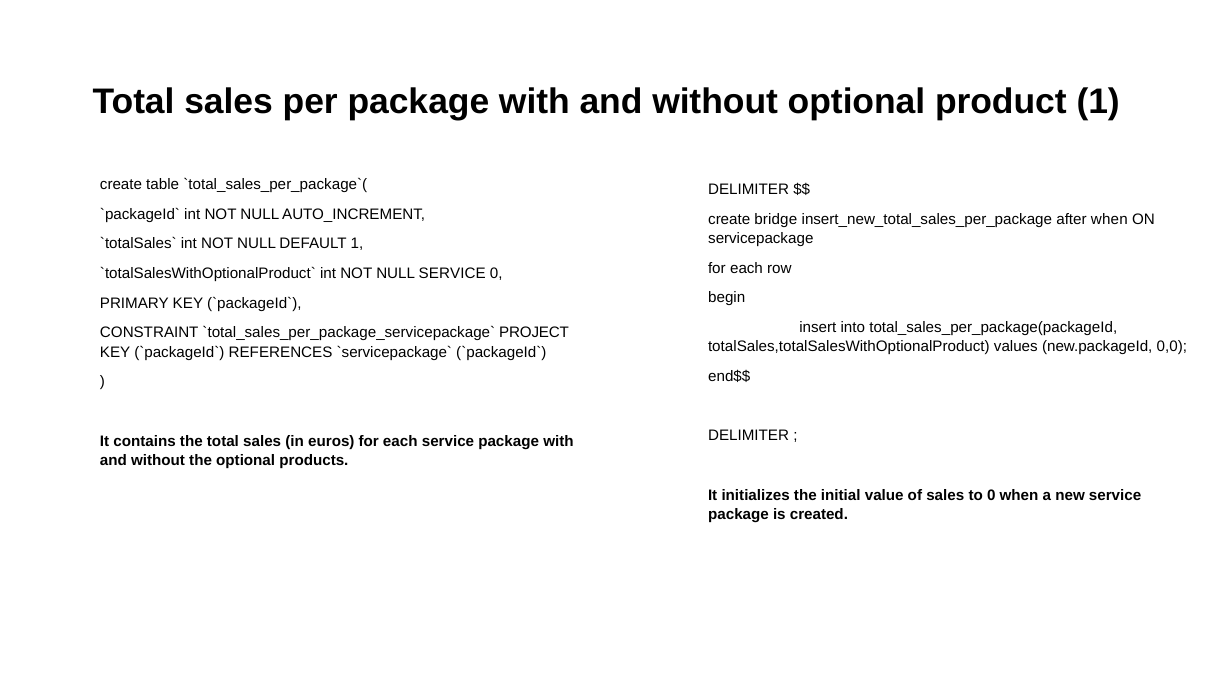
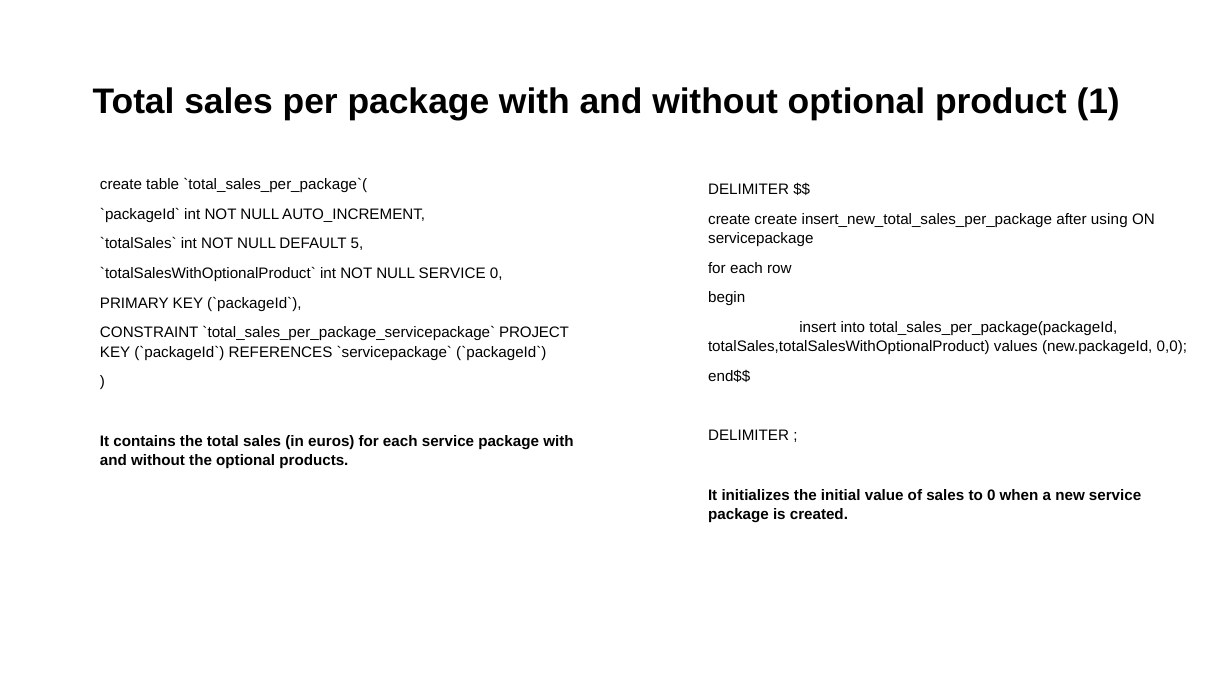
create bridge: bridge -> create (776, 219)
after when: when -> using (1109, 219)
DEFAULT 1: 1 -> 5 (357, 244)
